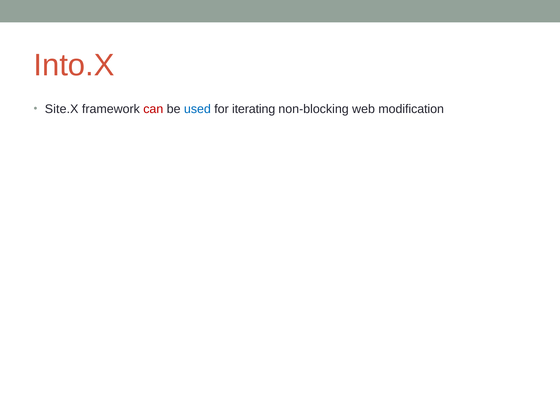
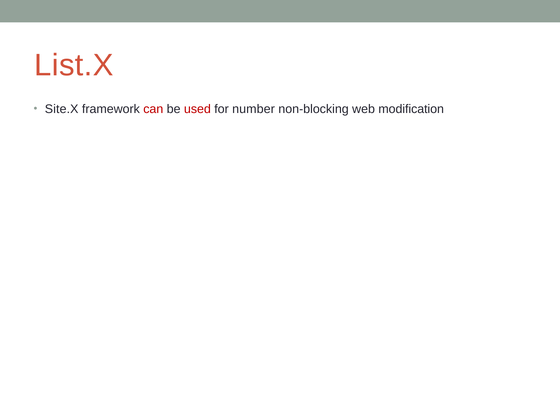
Into.X: Into.X -> List.X (74, 65)
used colour: blue -> red (197, 109)
iterating: iterating -> number (254, 109)
